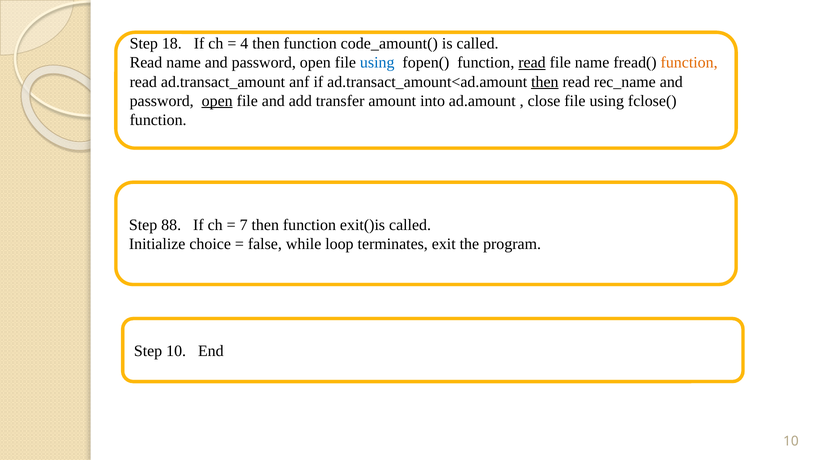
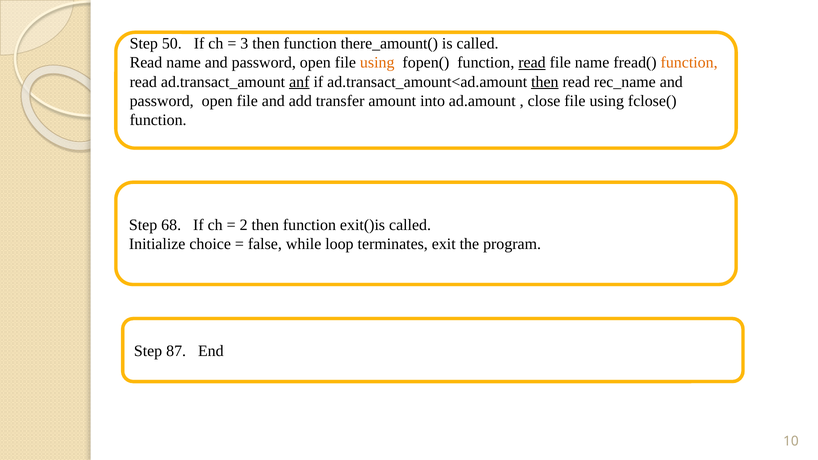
18: 18 -> 50 (172, 44)
4: 4 -> 3 (244, 44)
code_amount(: code_amount( -> there_amount( (389, 44)
using colour: blue -> orange (377, 63)
anf underline: none -> present (299, 82)
open underline: present -> none (217, 101)
88: 88 -> 68 (171, 225)
7: 7 -> 2 (244, 225)
Step 10: 10 -> 87 (176, 351)
